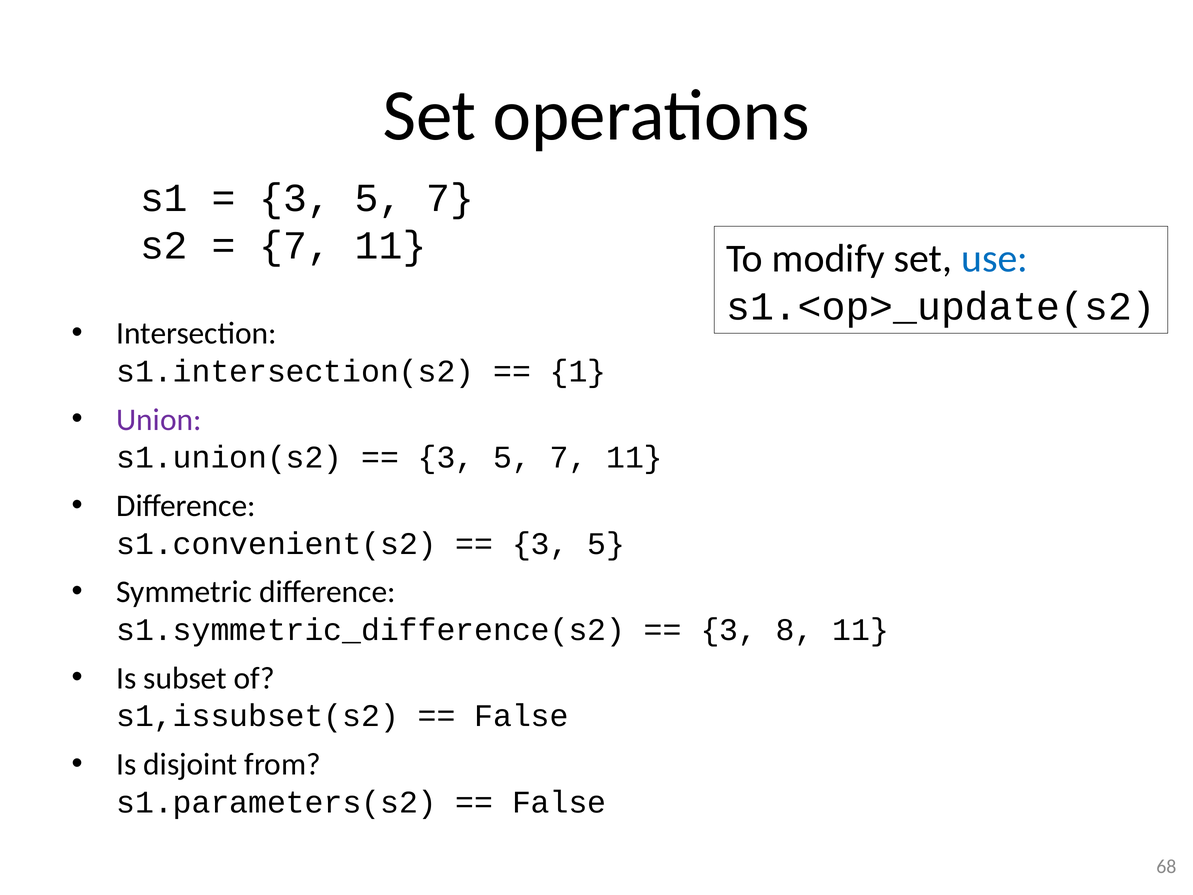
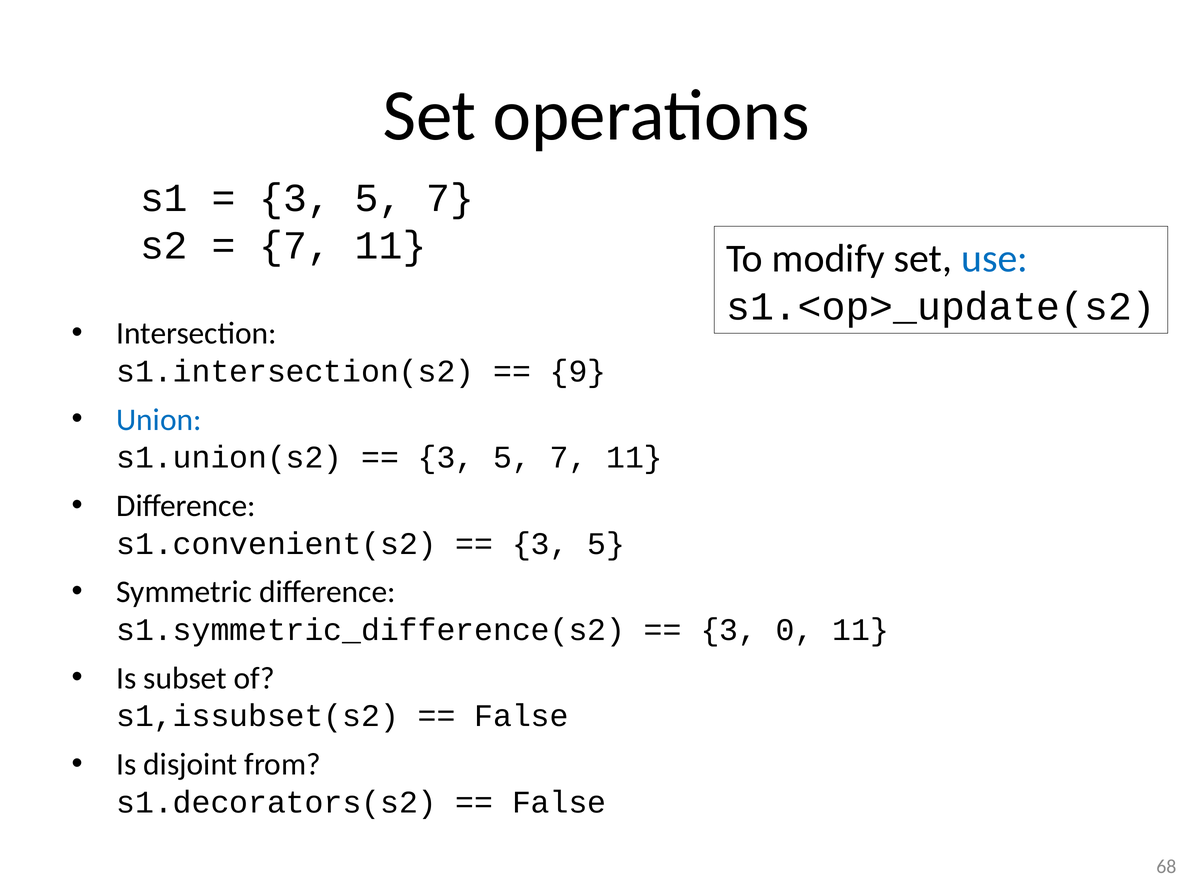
1: 1 -> 9 (578, 371)
Union colour: purple -> blue (159, 420)
8: 8 -> 0 (795, 630)
s1.parameters(s2: s1.parameters(s2 -> s1.decorators(s2 (277, 802)
